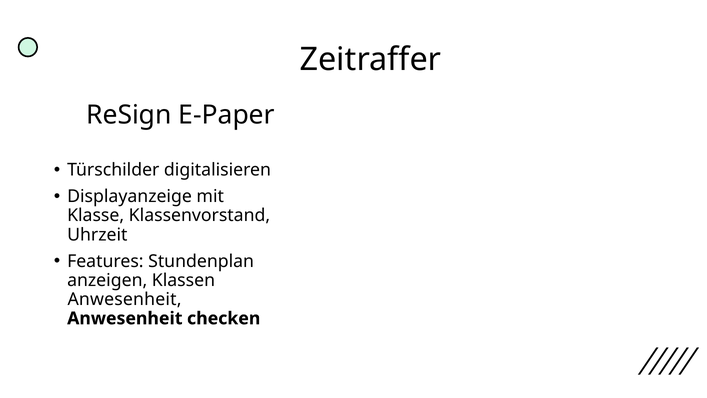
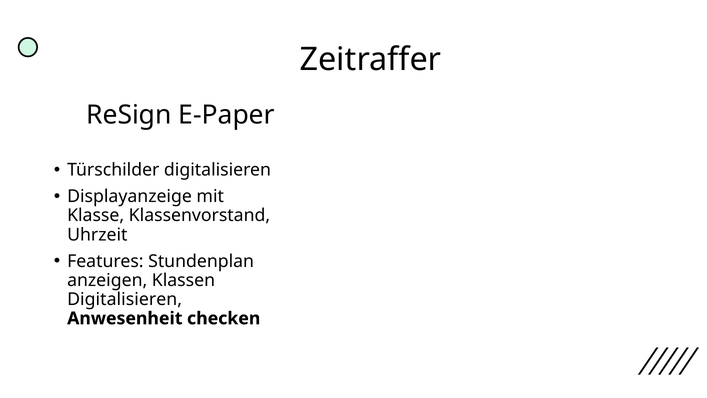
Anwesenheit: Anwesenheit -> Digitalisieren (125, 299)
